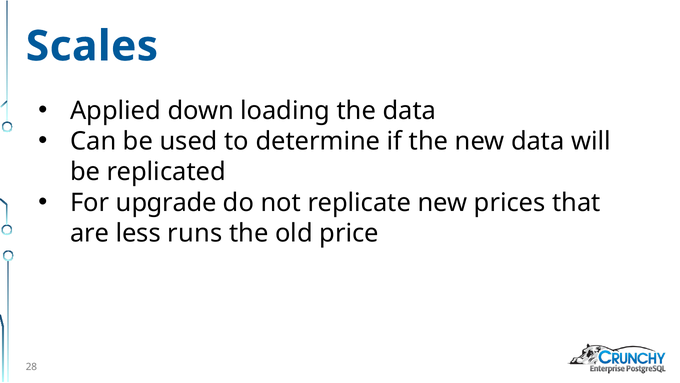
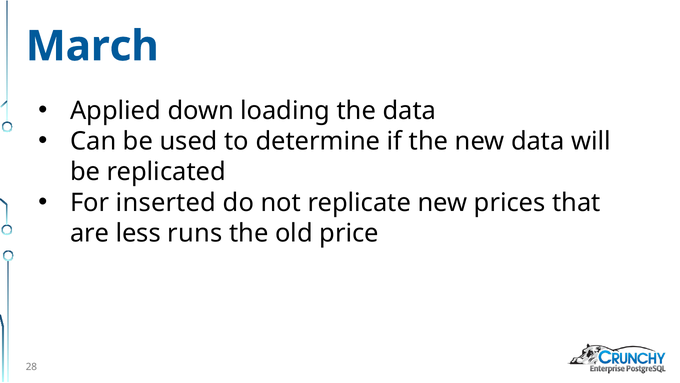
Scales: Scales -> March (92, 46)
upgrade: upgrade -> inserted (166, 202)
